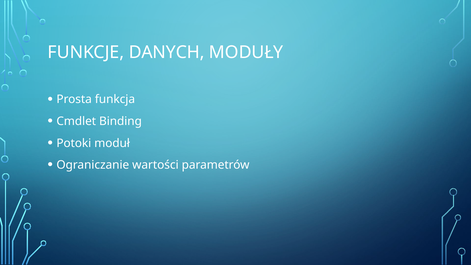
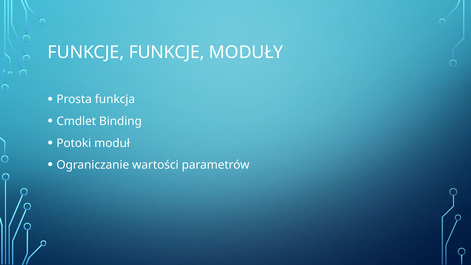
FUNKCJE DANYCH: DANYCH -> FUNKCJE (167, 52)
